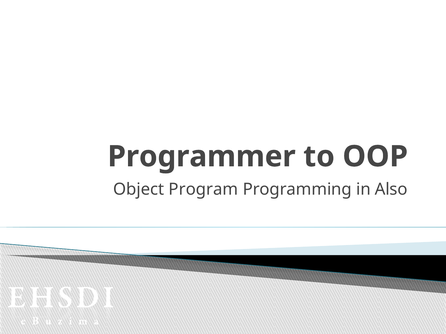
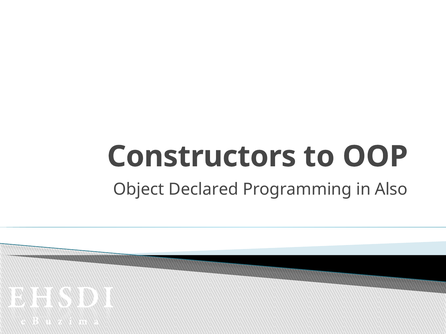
Programmer: Programmer -> Constructors (202, 157)
Program: Program -> Declared (203, 190)
